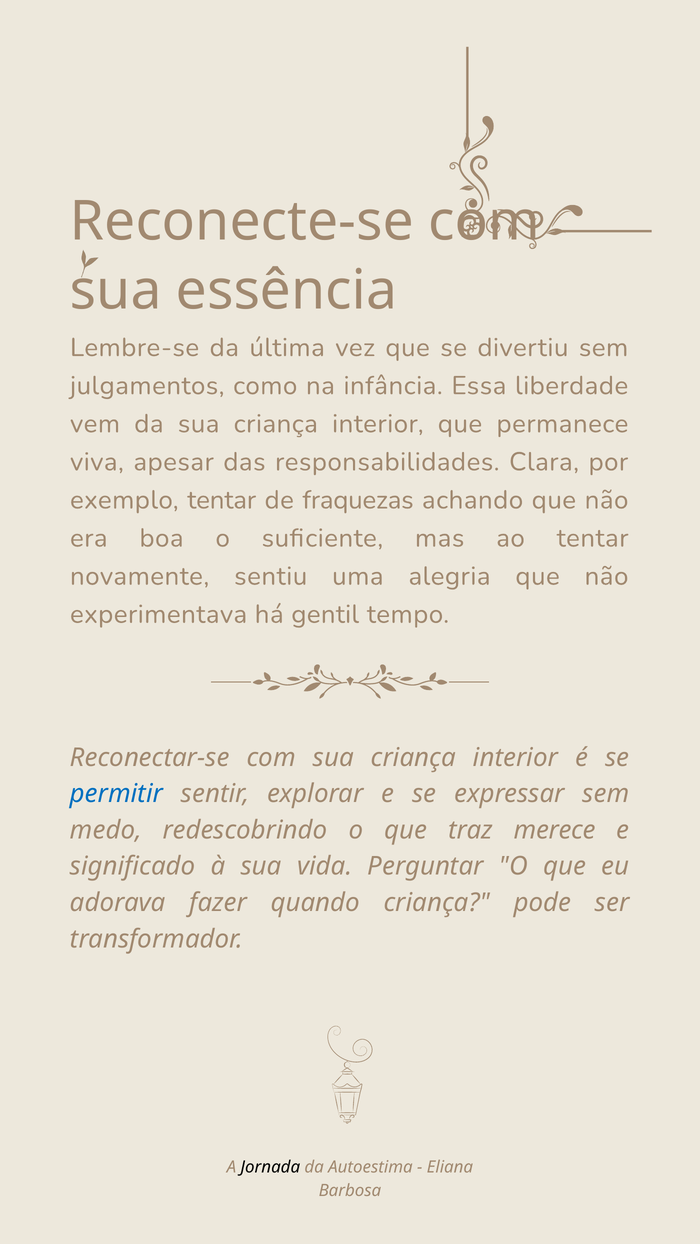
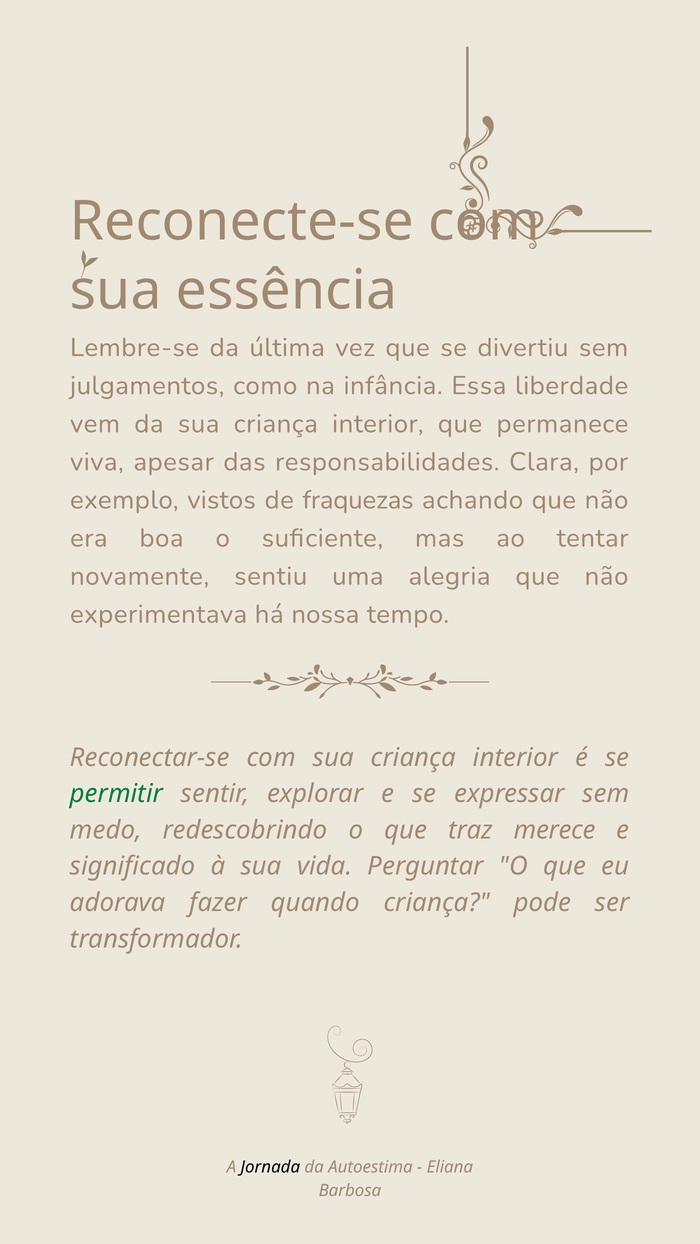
exemplo tentar: tentar -> vistos (222, 500)
gentil: gentil -> nossa (325, 614)
permitir colour: blue -> green (117, 794)
